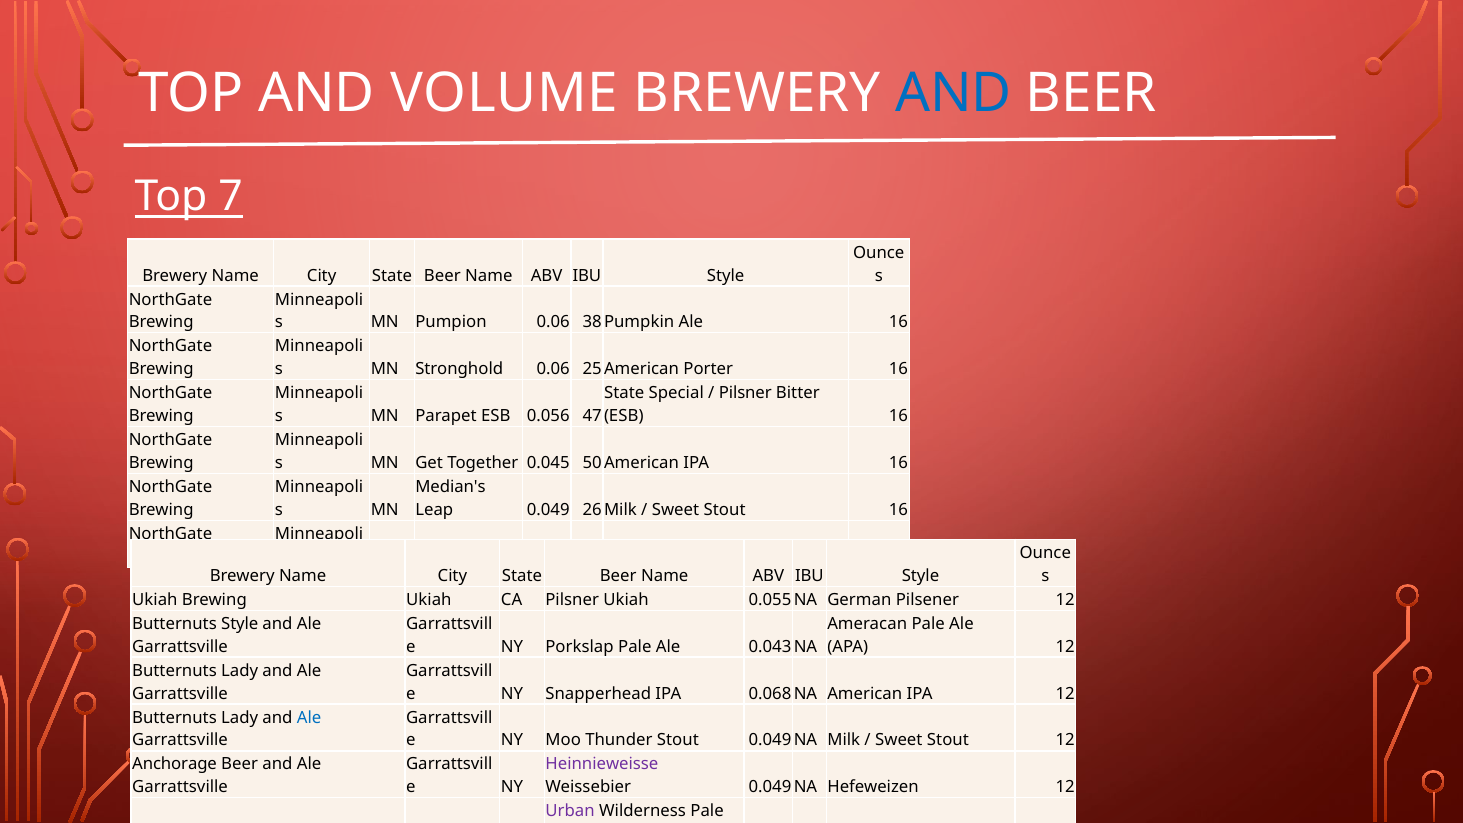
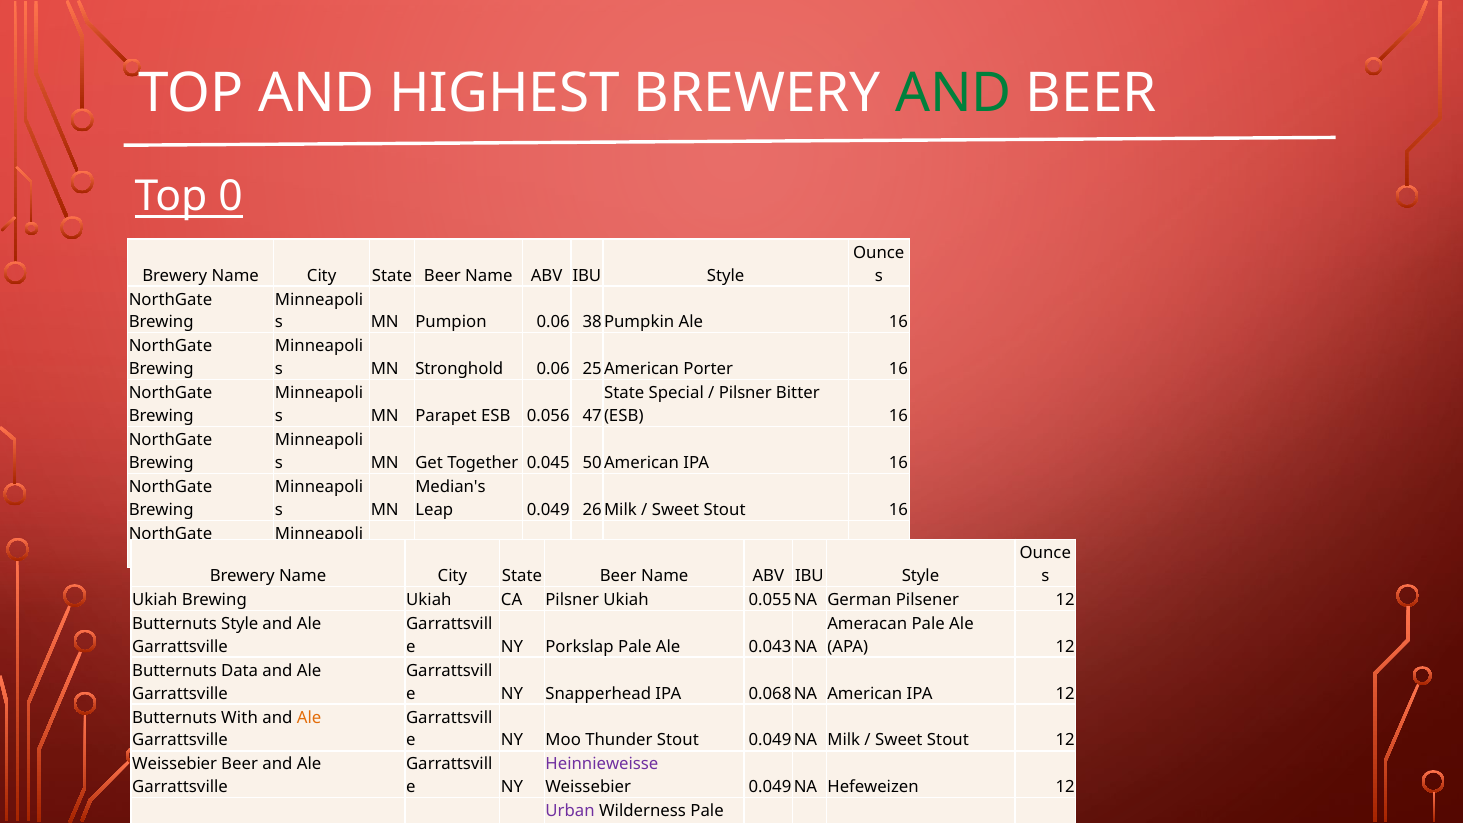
VOLUME: VOLUME -> HIGHEST (504, 93)
AND colour: blue -> green (953, 93)
7: 7 -> 0 (231, 197)
Lady: Lady -> Data (240, 671)
Lady: Lady -> With (240, 718)
Ale colour: blue -> orange (309, 718)
Anchorage: Anchorage -> Weissebier (175, 764)
